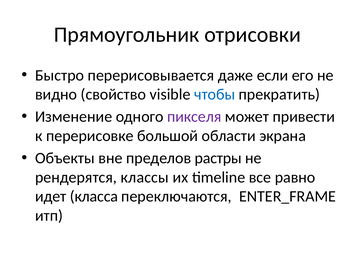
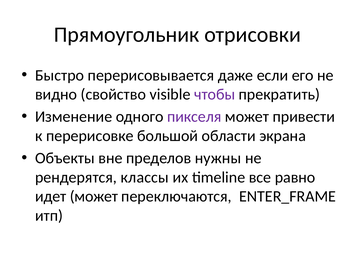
чтобы colour: blue -> purple (215, 94)
растры: растры -> нужны (218, 158)
идет класса: класса -> может (94, 197)
